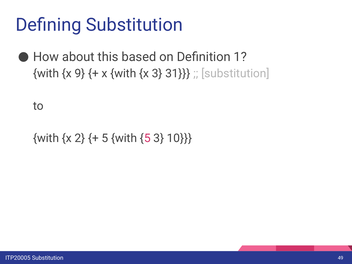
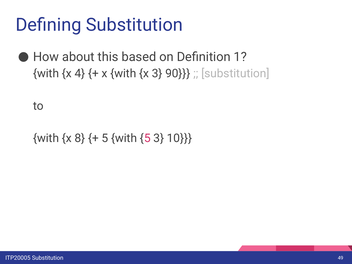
9: 9 -> 4 (80, 74)
31: 31 -> 90 (178, 74)
2: 2 -> 8 (80, 138)
